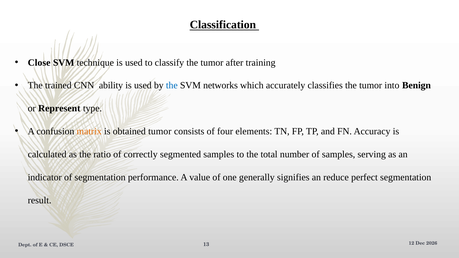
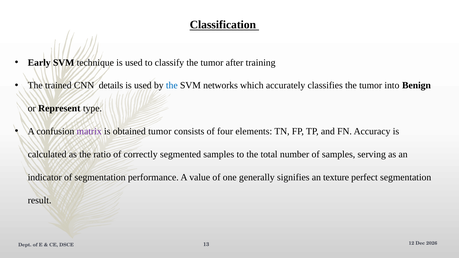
Close: Close -> Early (39, 63)
ability: ability -> details (111, 86)
matrix colour: orange -> purple (89, 131)
reduce: reduce -> texture (336, 177)
